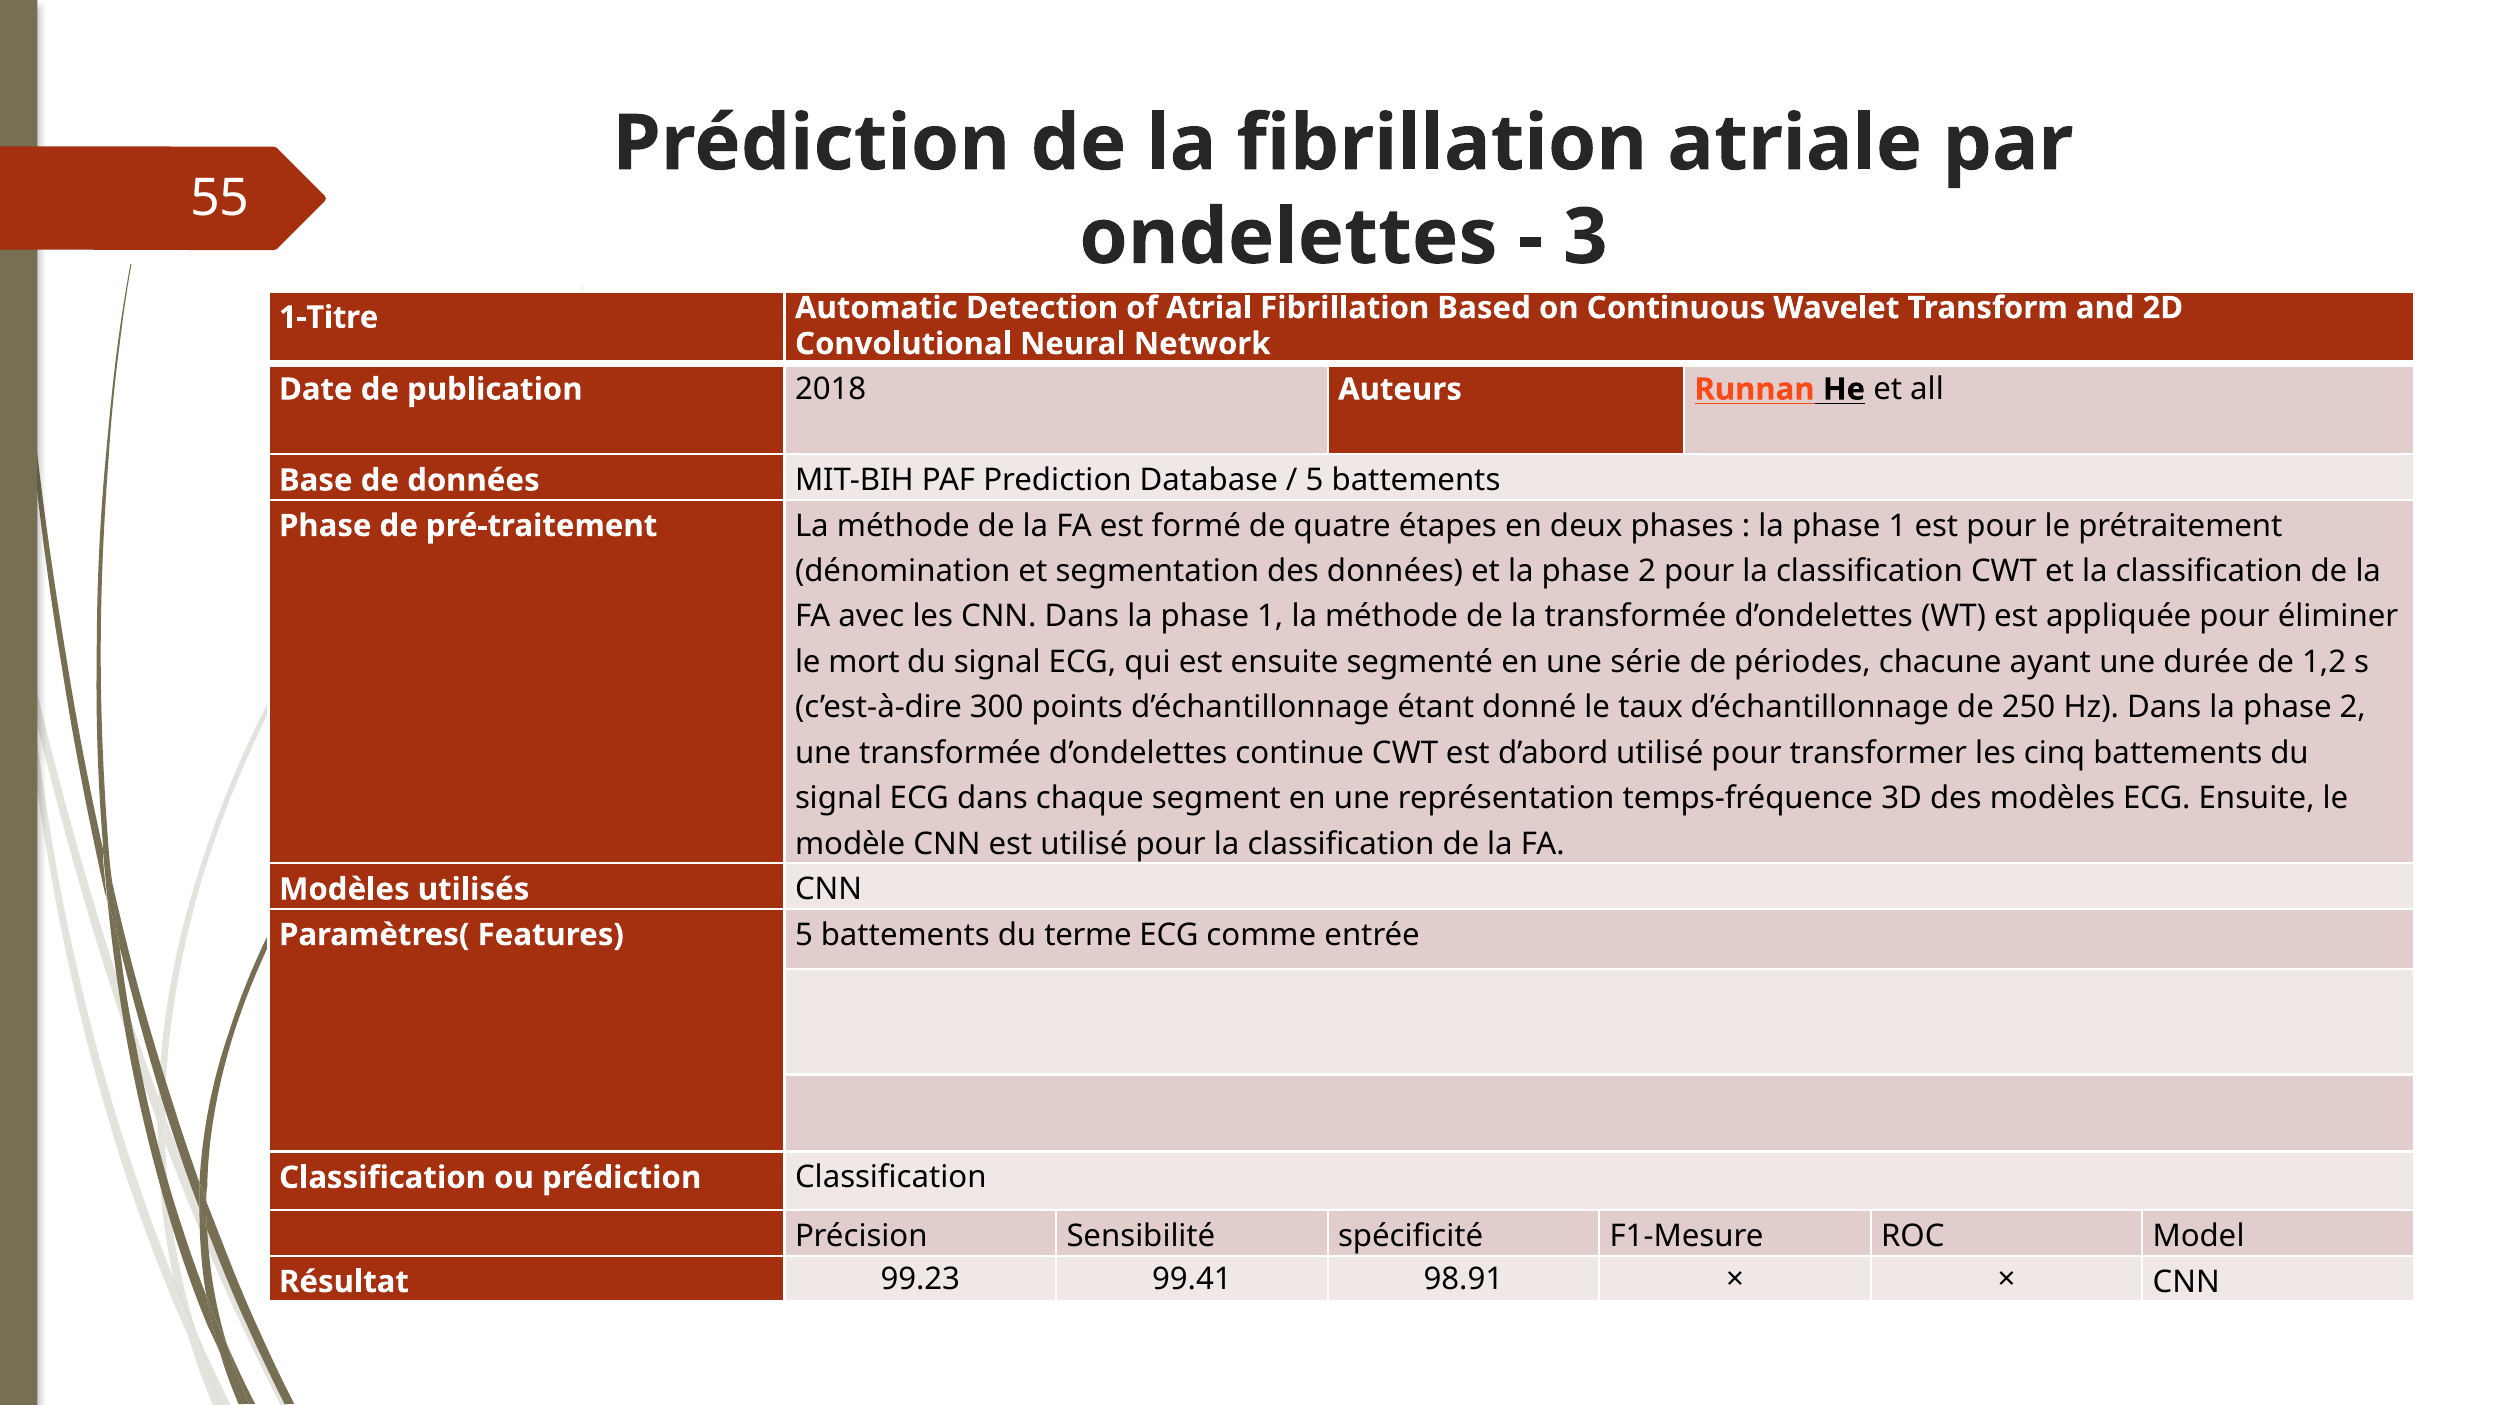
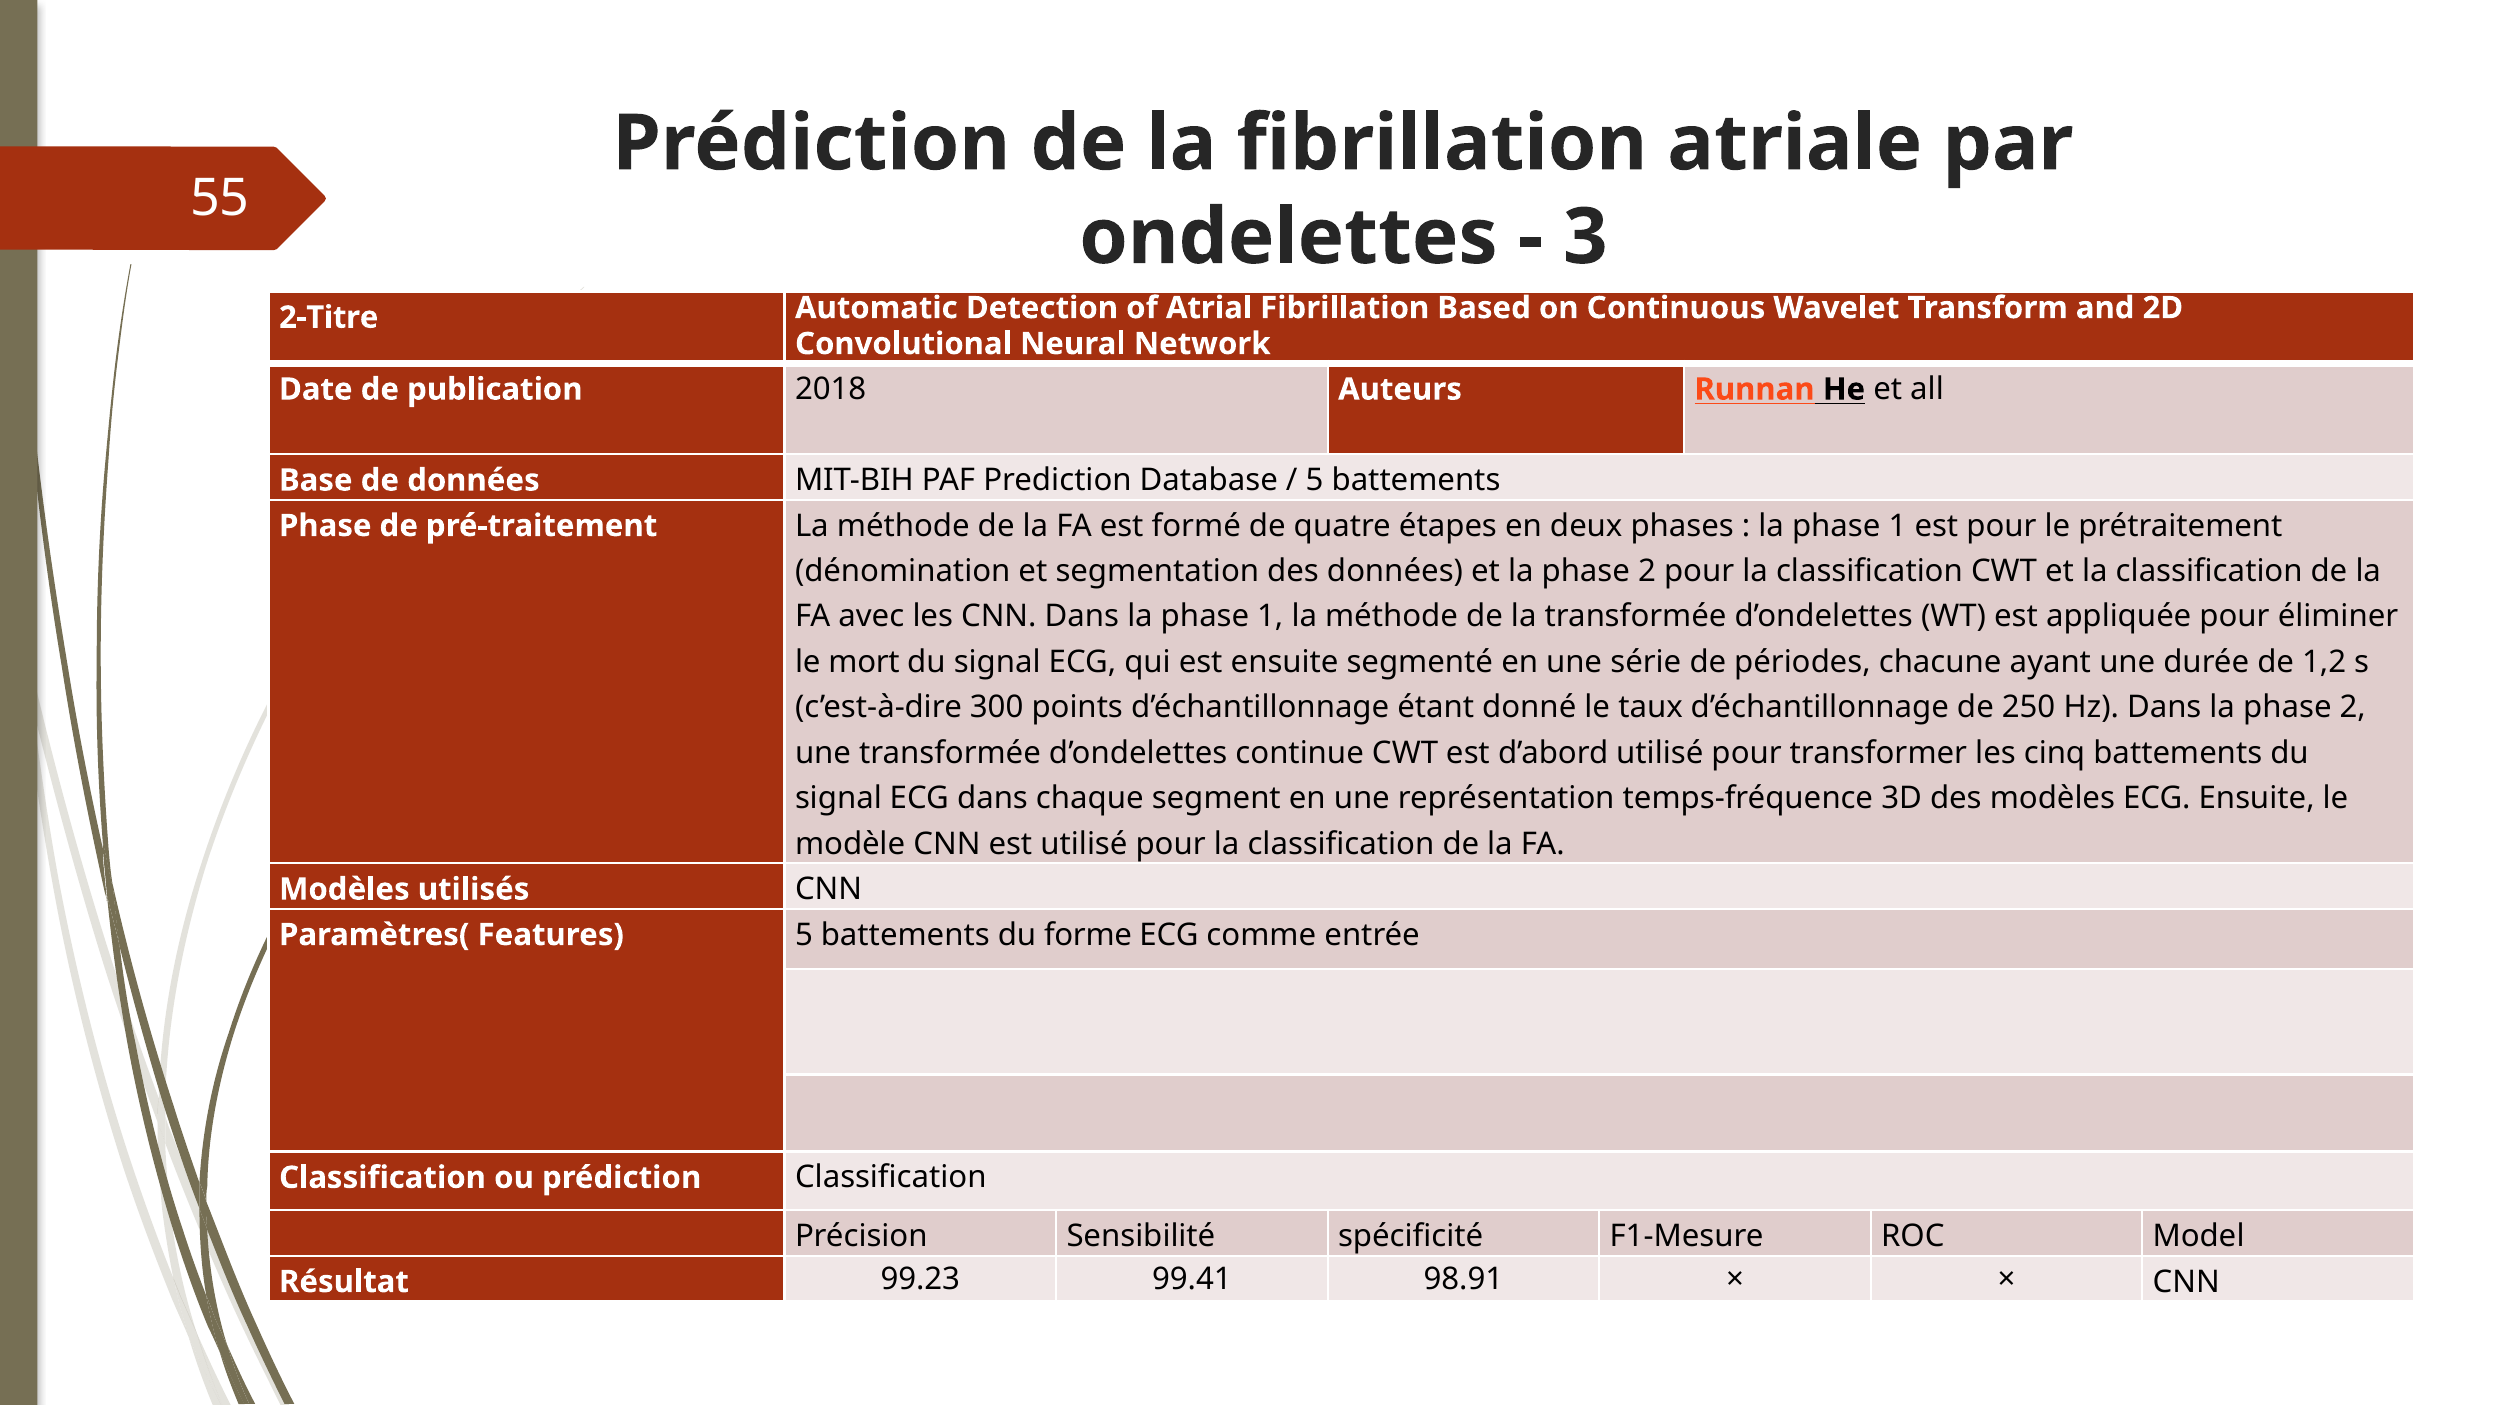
1-Titre: 1-Titre -> 2-Titre (329, 317)
terme: terme -> forme (1088, 935)
